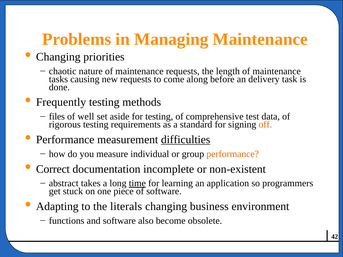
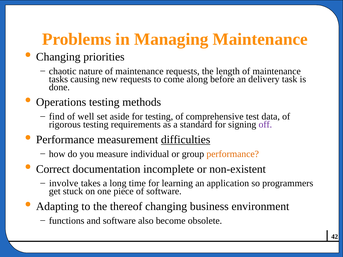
Frequently: Frequently -> Operations (61, 102)
files: files -> find (57, 117)
off colour: orange -> purple (265, 125)
abstract: abstract -> involve (64, 183)
time underline: present -> none (137, 183)
literals: literals -> thereof (126, 207)
